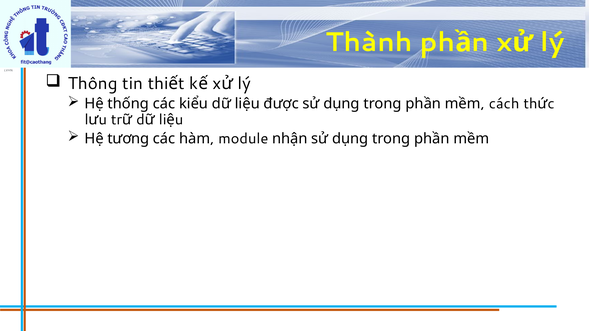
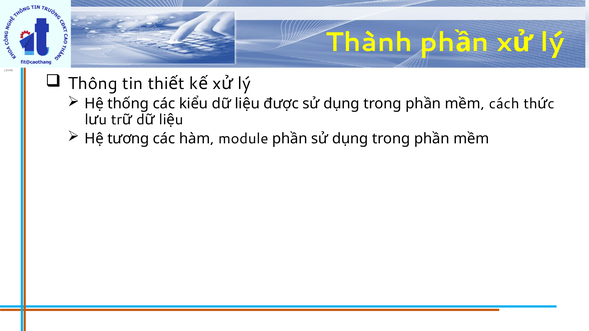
module nhận: nhận -> phần (290, 139)
